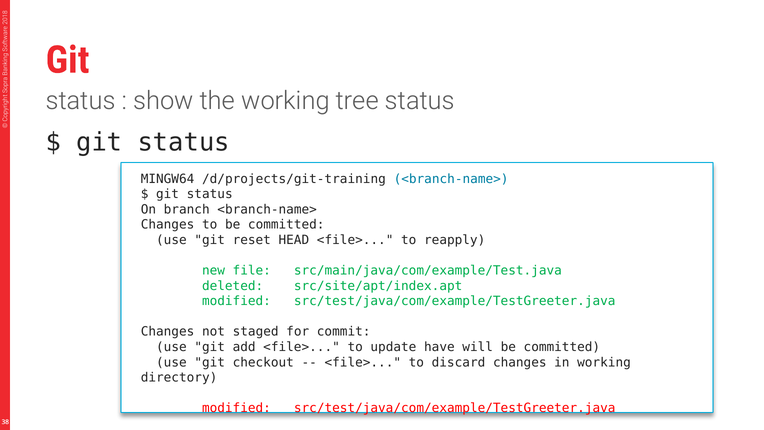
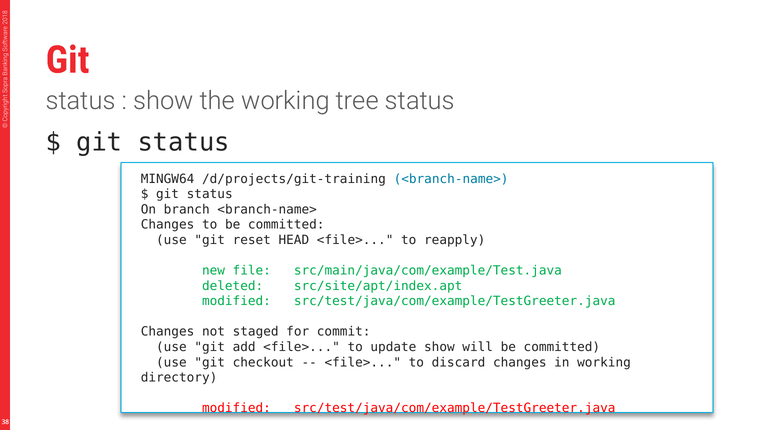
update have: have -> show (439, 347)
